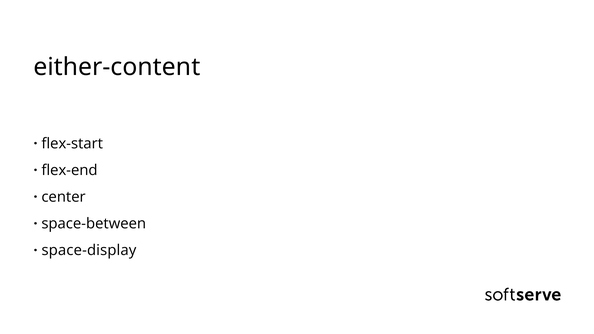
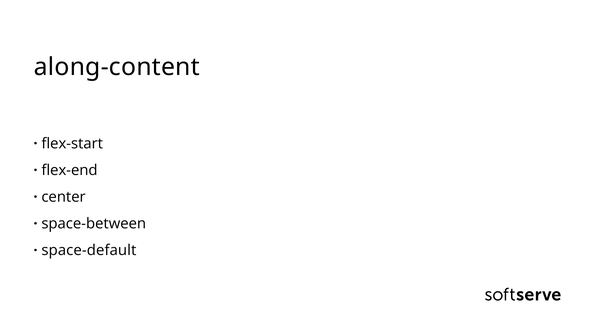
either-content: either-content -> along-content (117, 67)
space-display: space-display -> space-default (89, 250)
